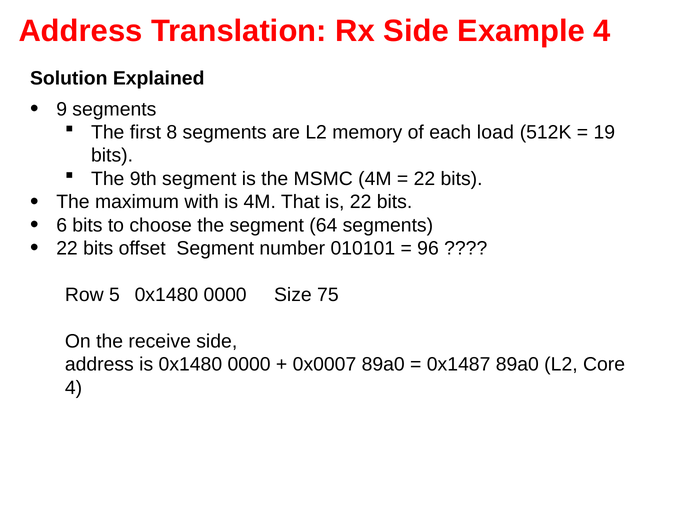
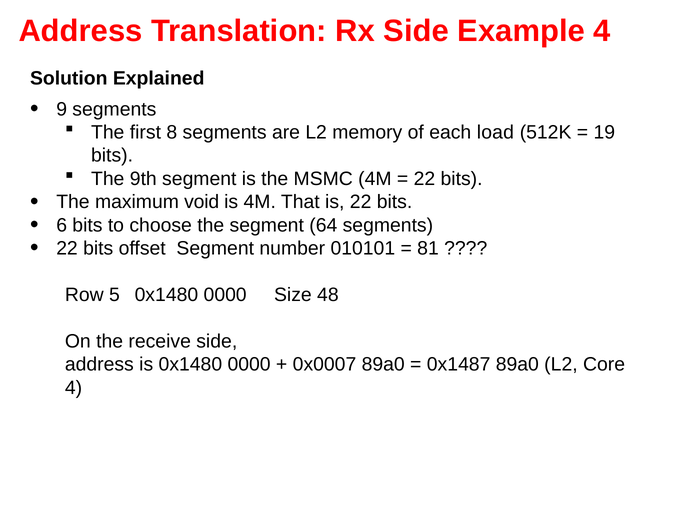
with: with -> void (202, 202)
96: 96 -> 81 (428, 249)
75: 75 -> 48 (328, 295)
